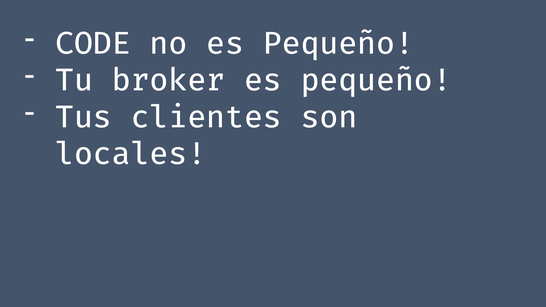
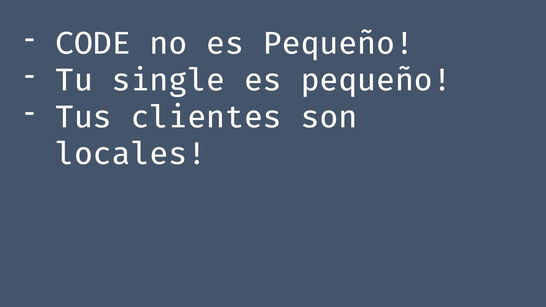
broker: broker -> single (168, 80)
